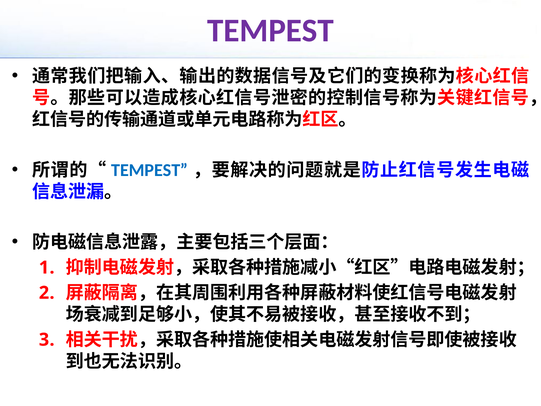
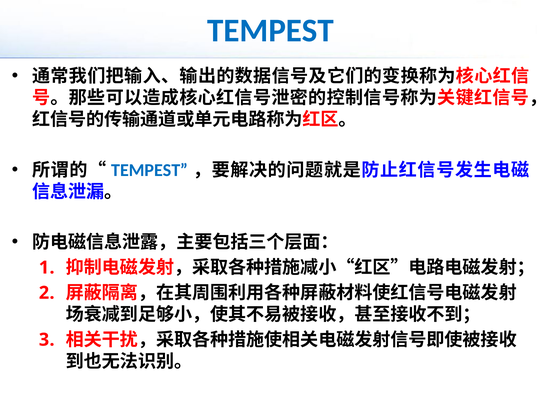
TEMPEST colour: purple -> blue (271, 31)
